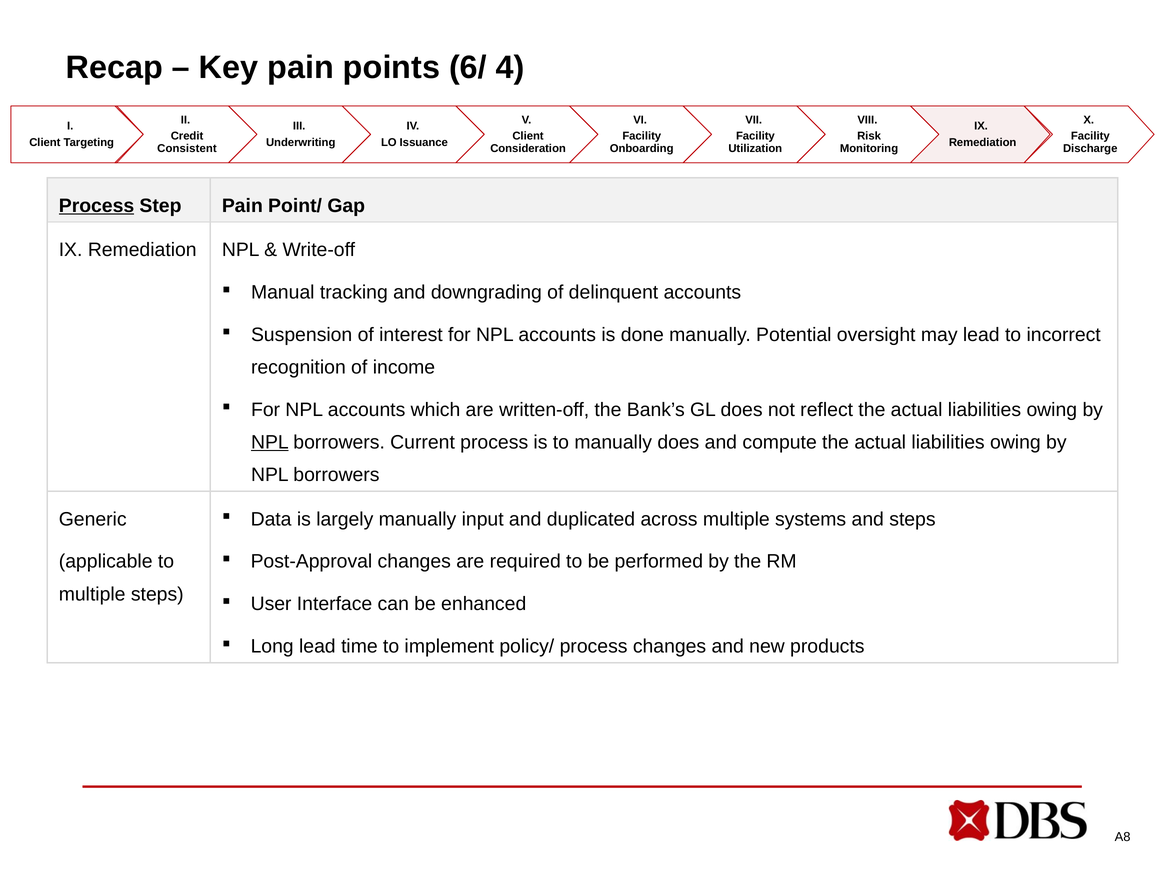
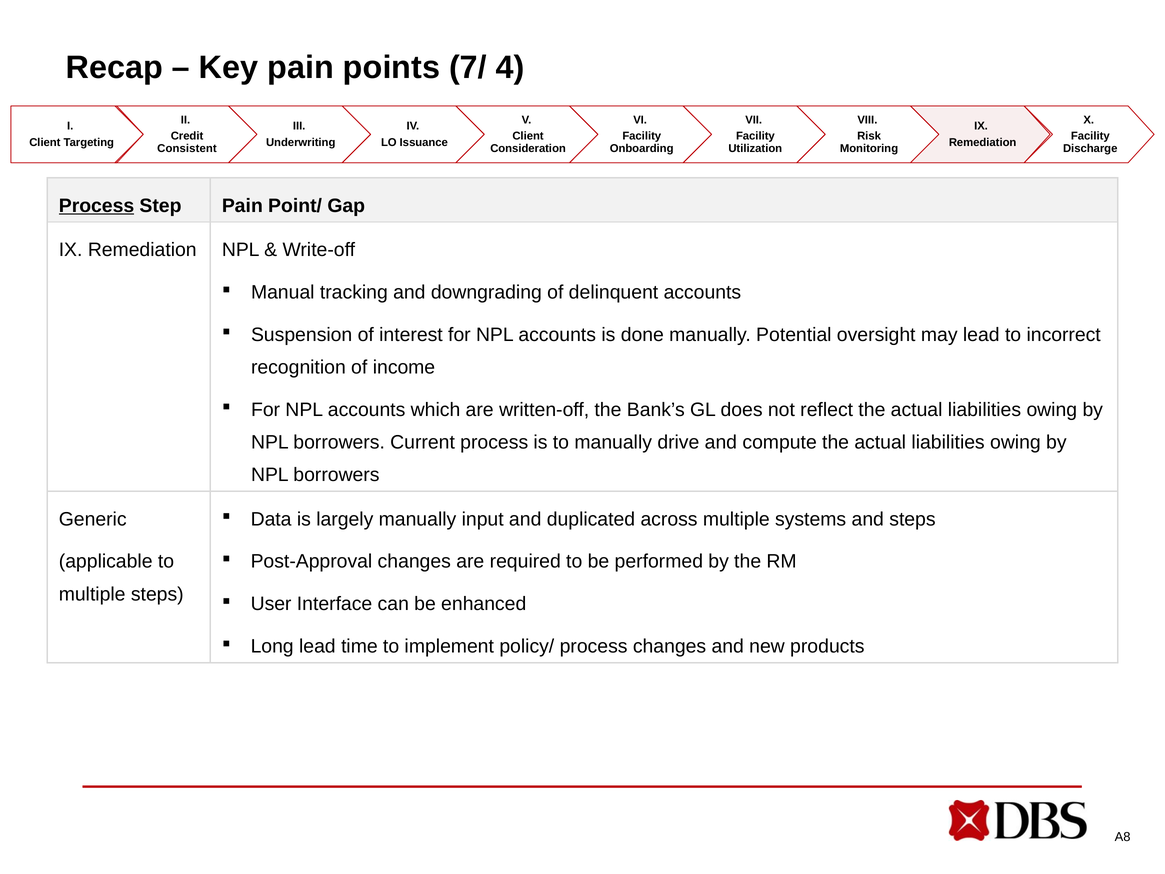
6/: 6/ -> 7/ (468, 68)
NPL underline: present -> none (270, 442)
manually does: does -> drive (678, 442)
